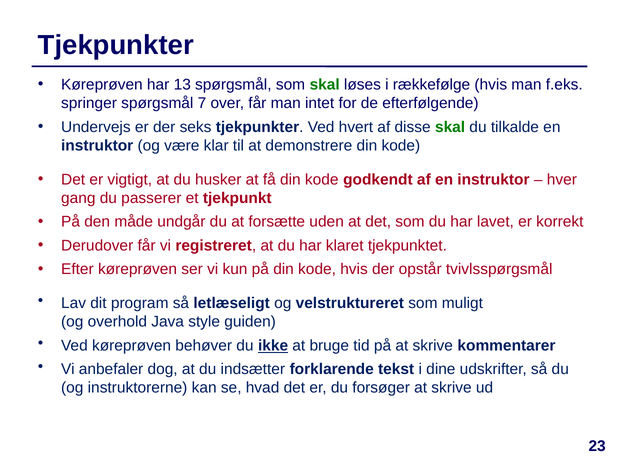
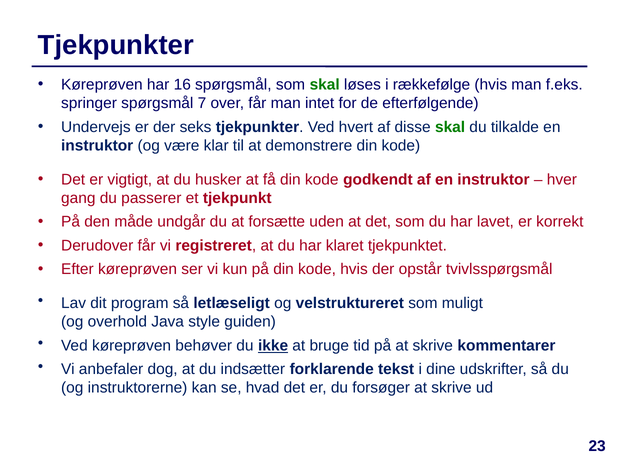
13: 13 -> 16 (182, 85)
